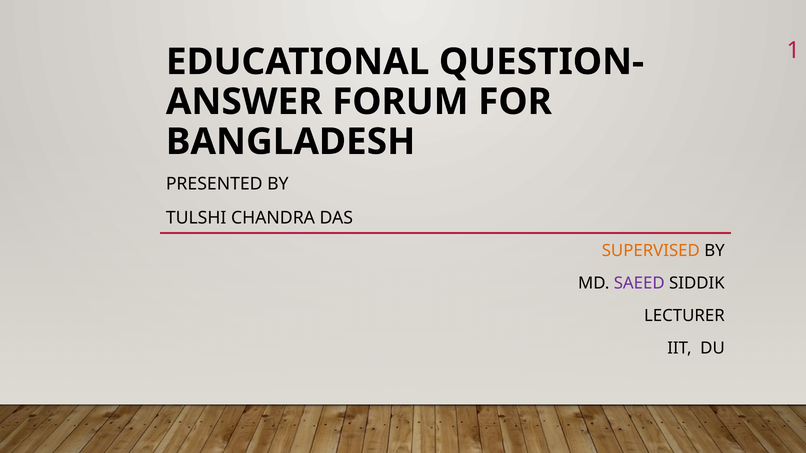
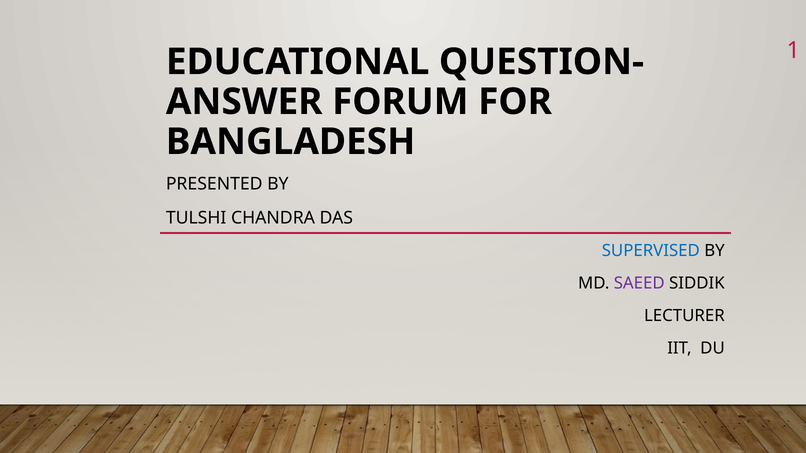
SUPERVISED colour: orange -> blue (651, 251)
